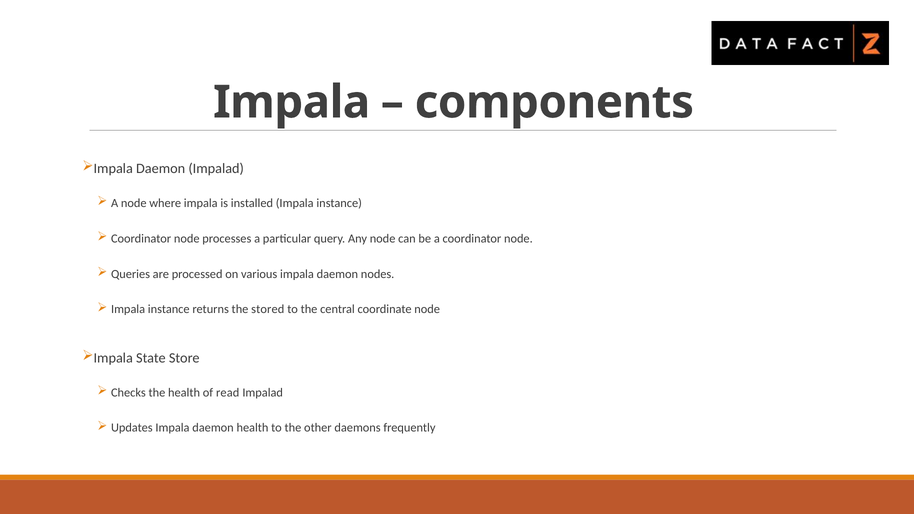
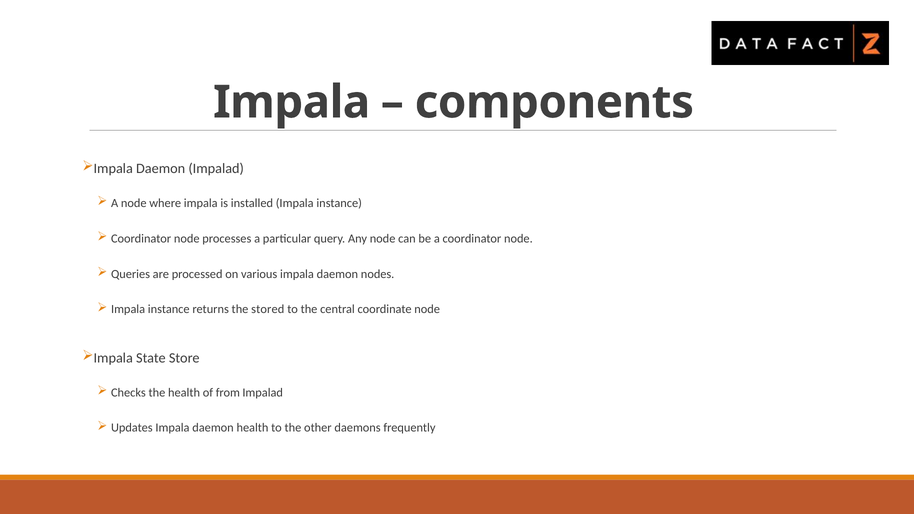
read: read -> from (228, 393)
